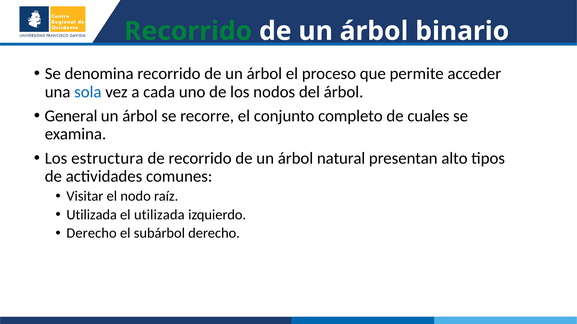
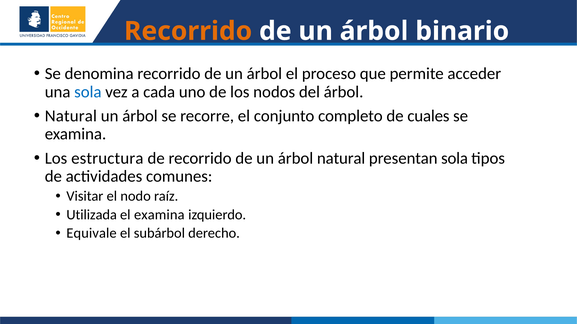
Recorrido colour: green -> orange (188, 31)
General: General -> Natural (71, 116)
presentan alto: alto -> sola (455, 158)
el utilizada: utilizada -> examina (159, 215)
Derecho: Derecho -> Equivale (92, 234)
